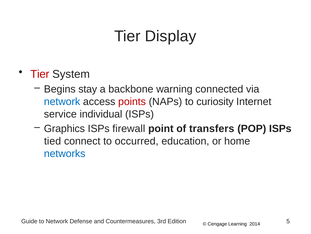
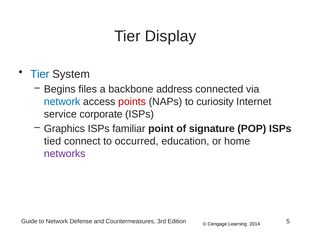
Tier colour: red -> blue (40, 74)
stay: stay -> files (88, 89)
warning: warning -> address (174, 89)
individual: individual -> corporate (101, 114)
firewall: firewall -> familiar (129, 128)
transfers: transfers -> signature (212, 128)
networks colour: blue -> purple (65, 153)
